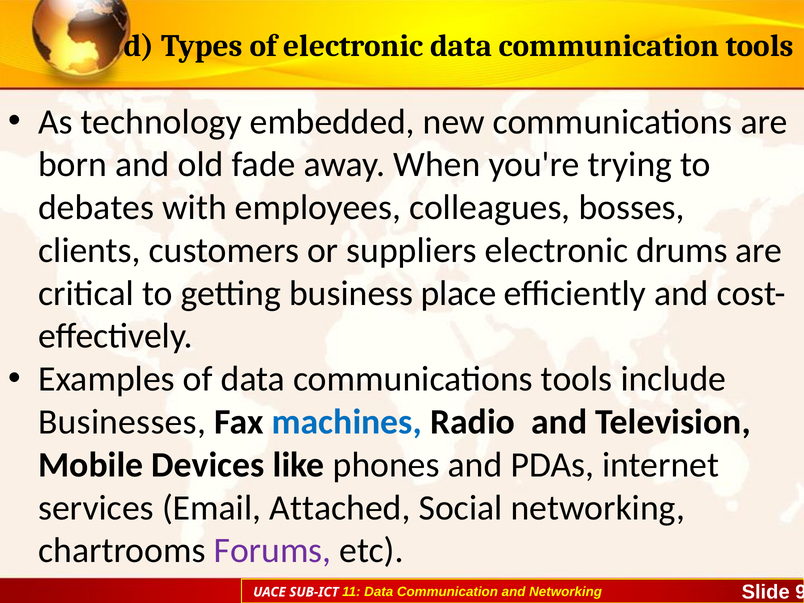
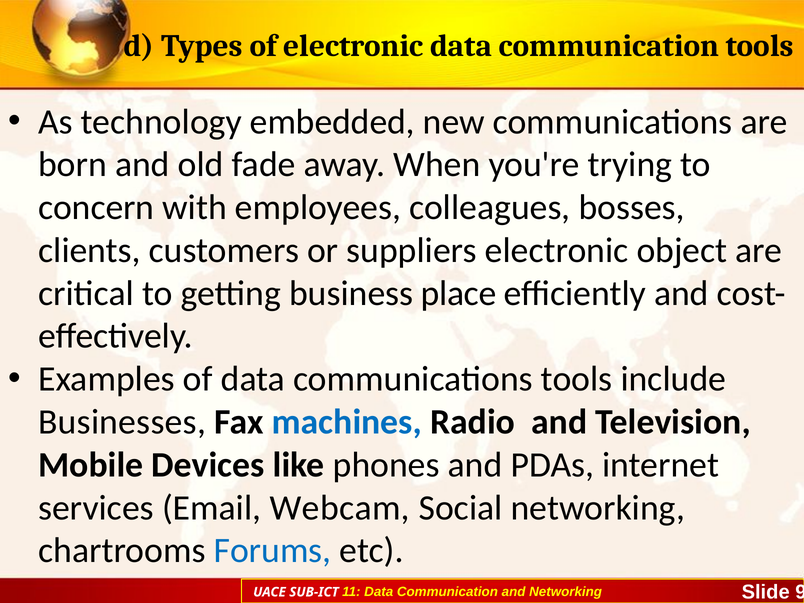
debates: debates -> concern (96, 208)
drums: drums -> object (682, 250)
Attached: Attached -> Webcam (340, 508)
Forums colour: purple -> blue (273, 551)
